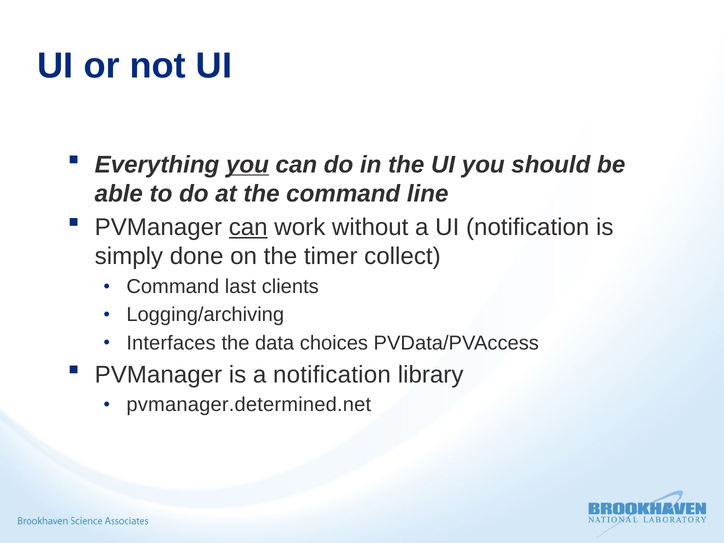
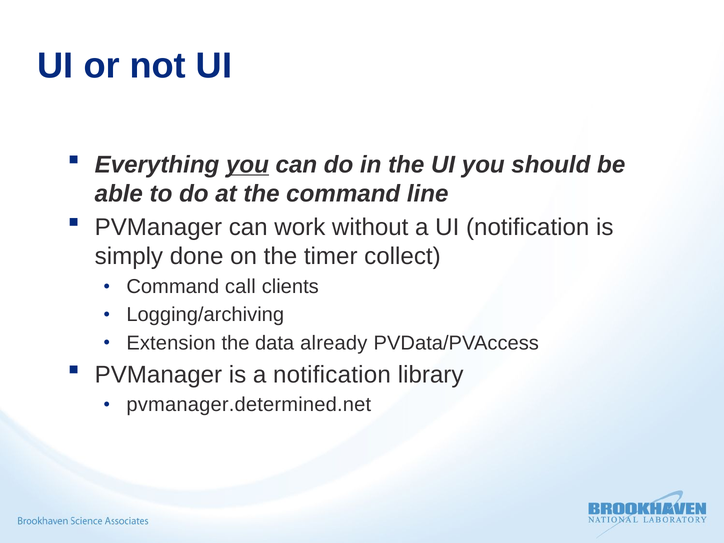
can underline: present -> none (248, 227)
last: last -> call (240, 287)
Interfaces: Interfaces -> Extension (171, 343)
choices: choices -> already (334, 343)
